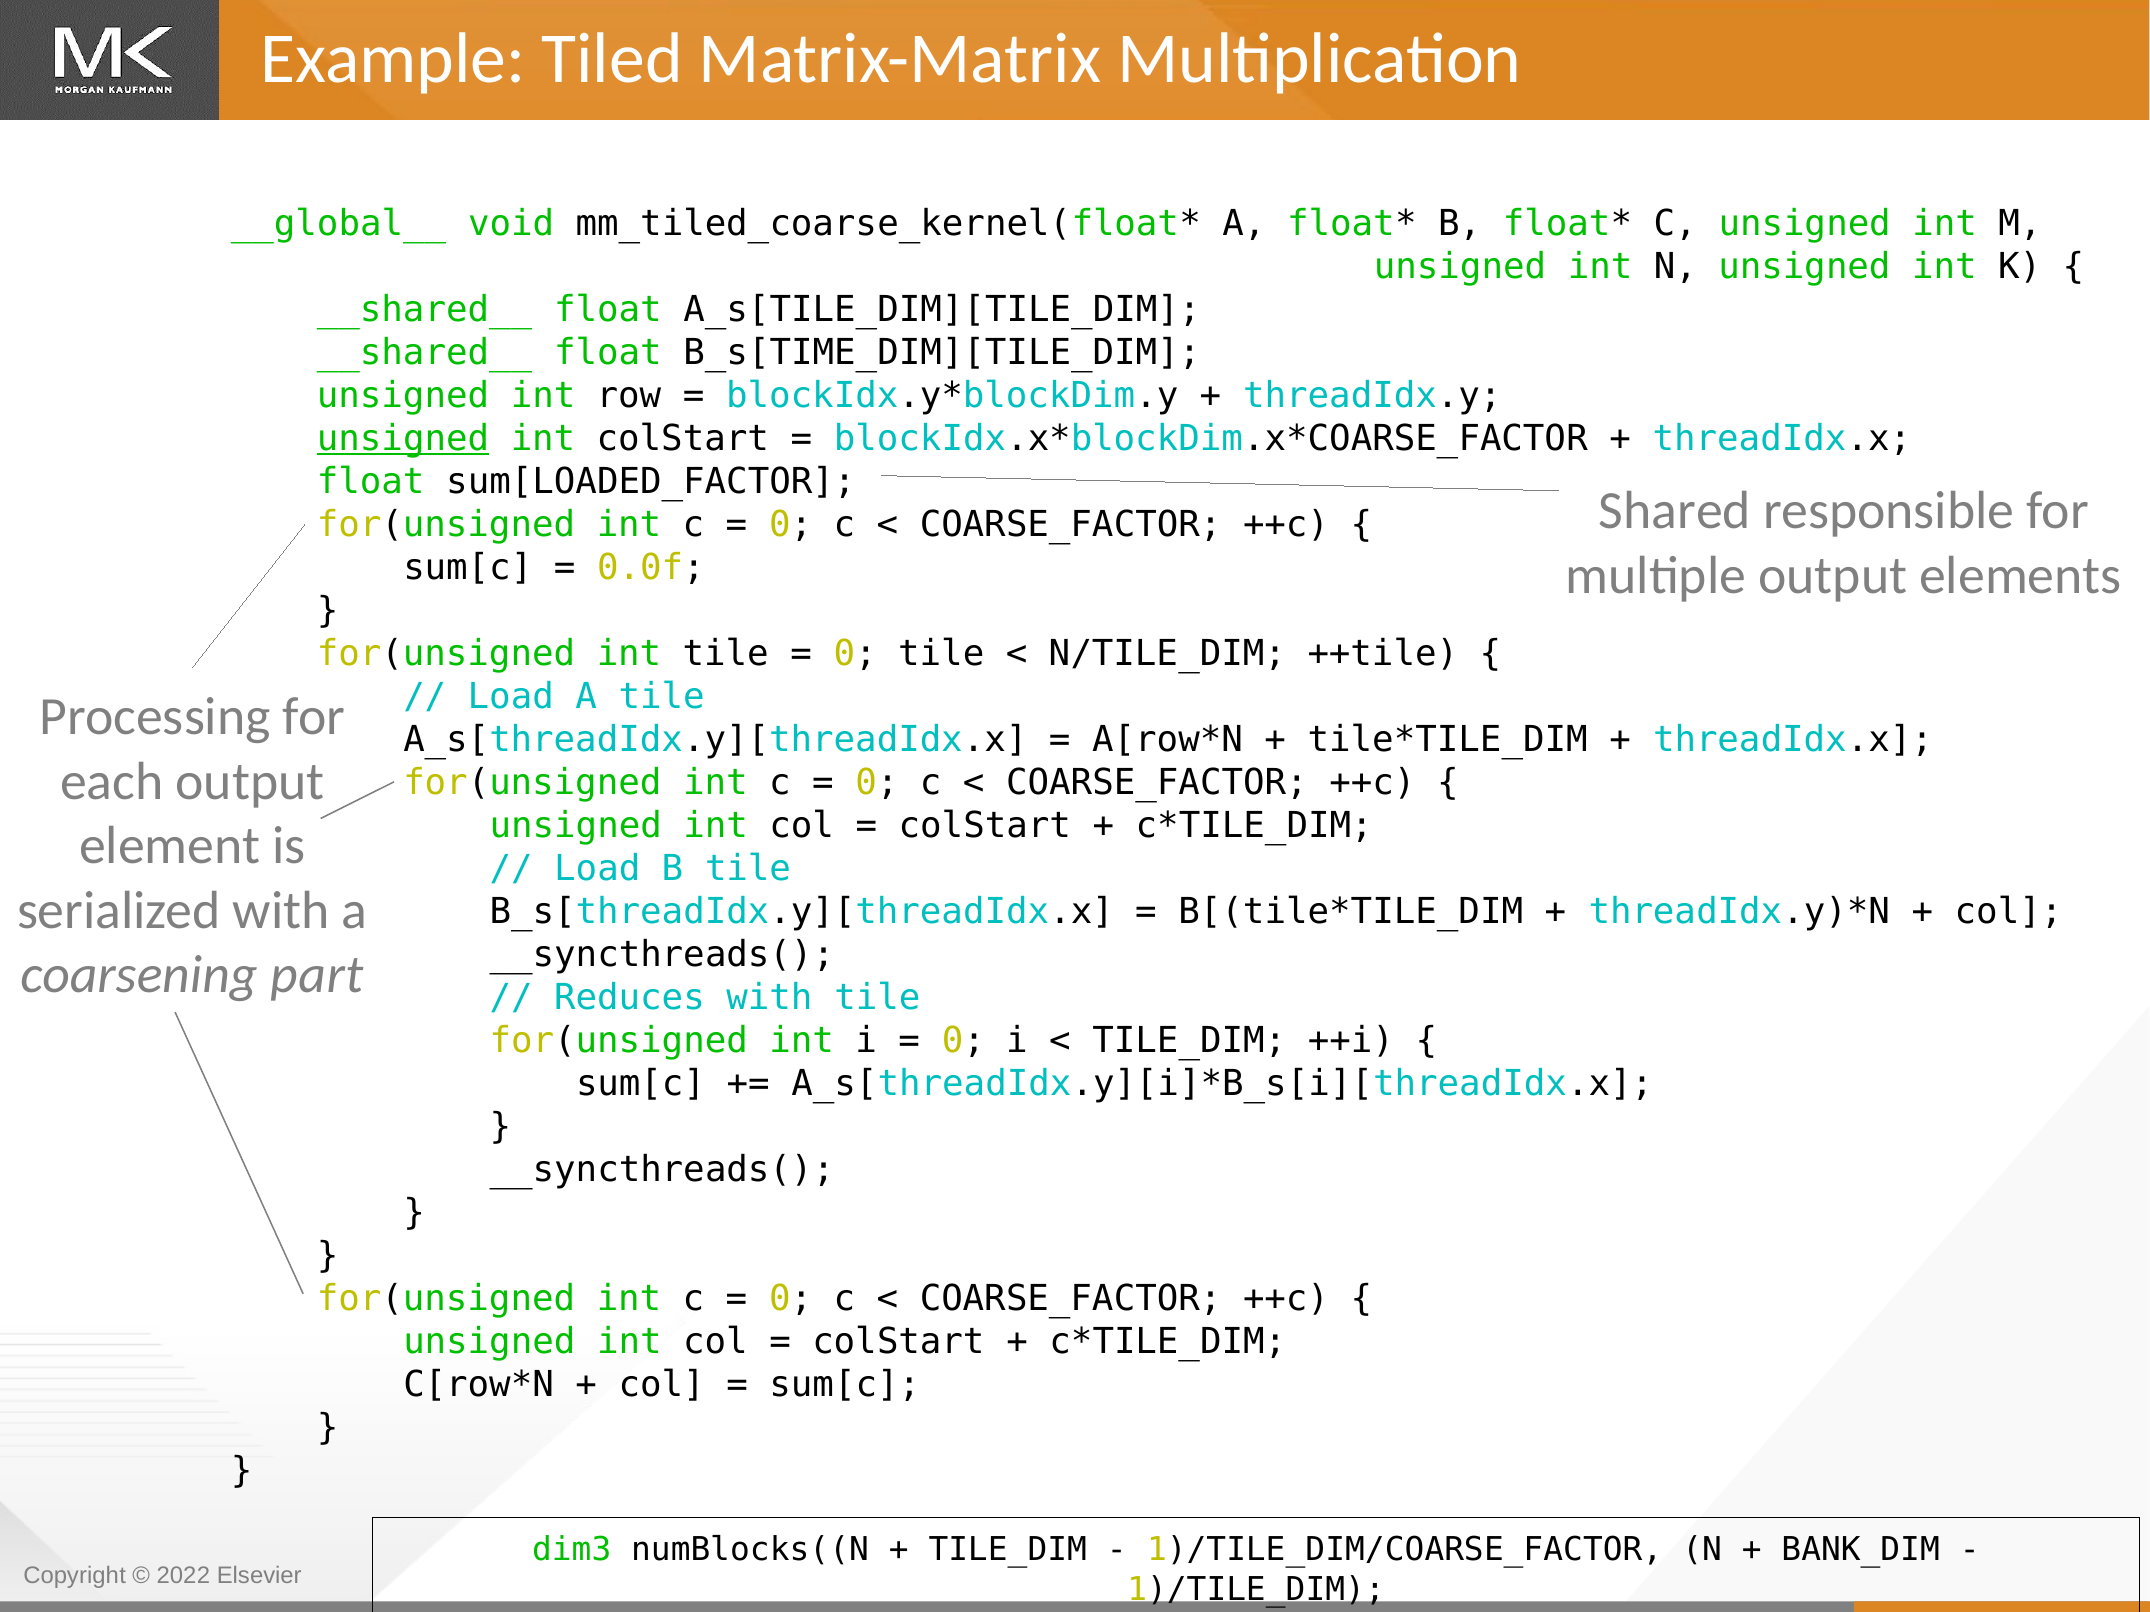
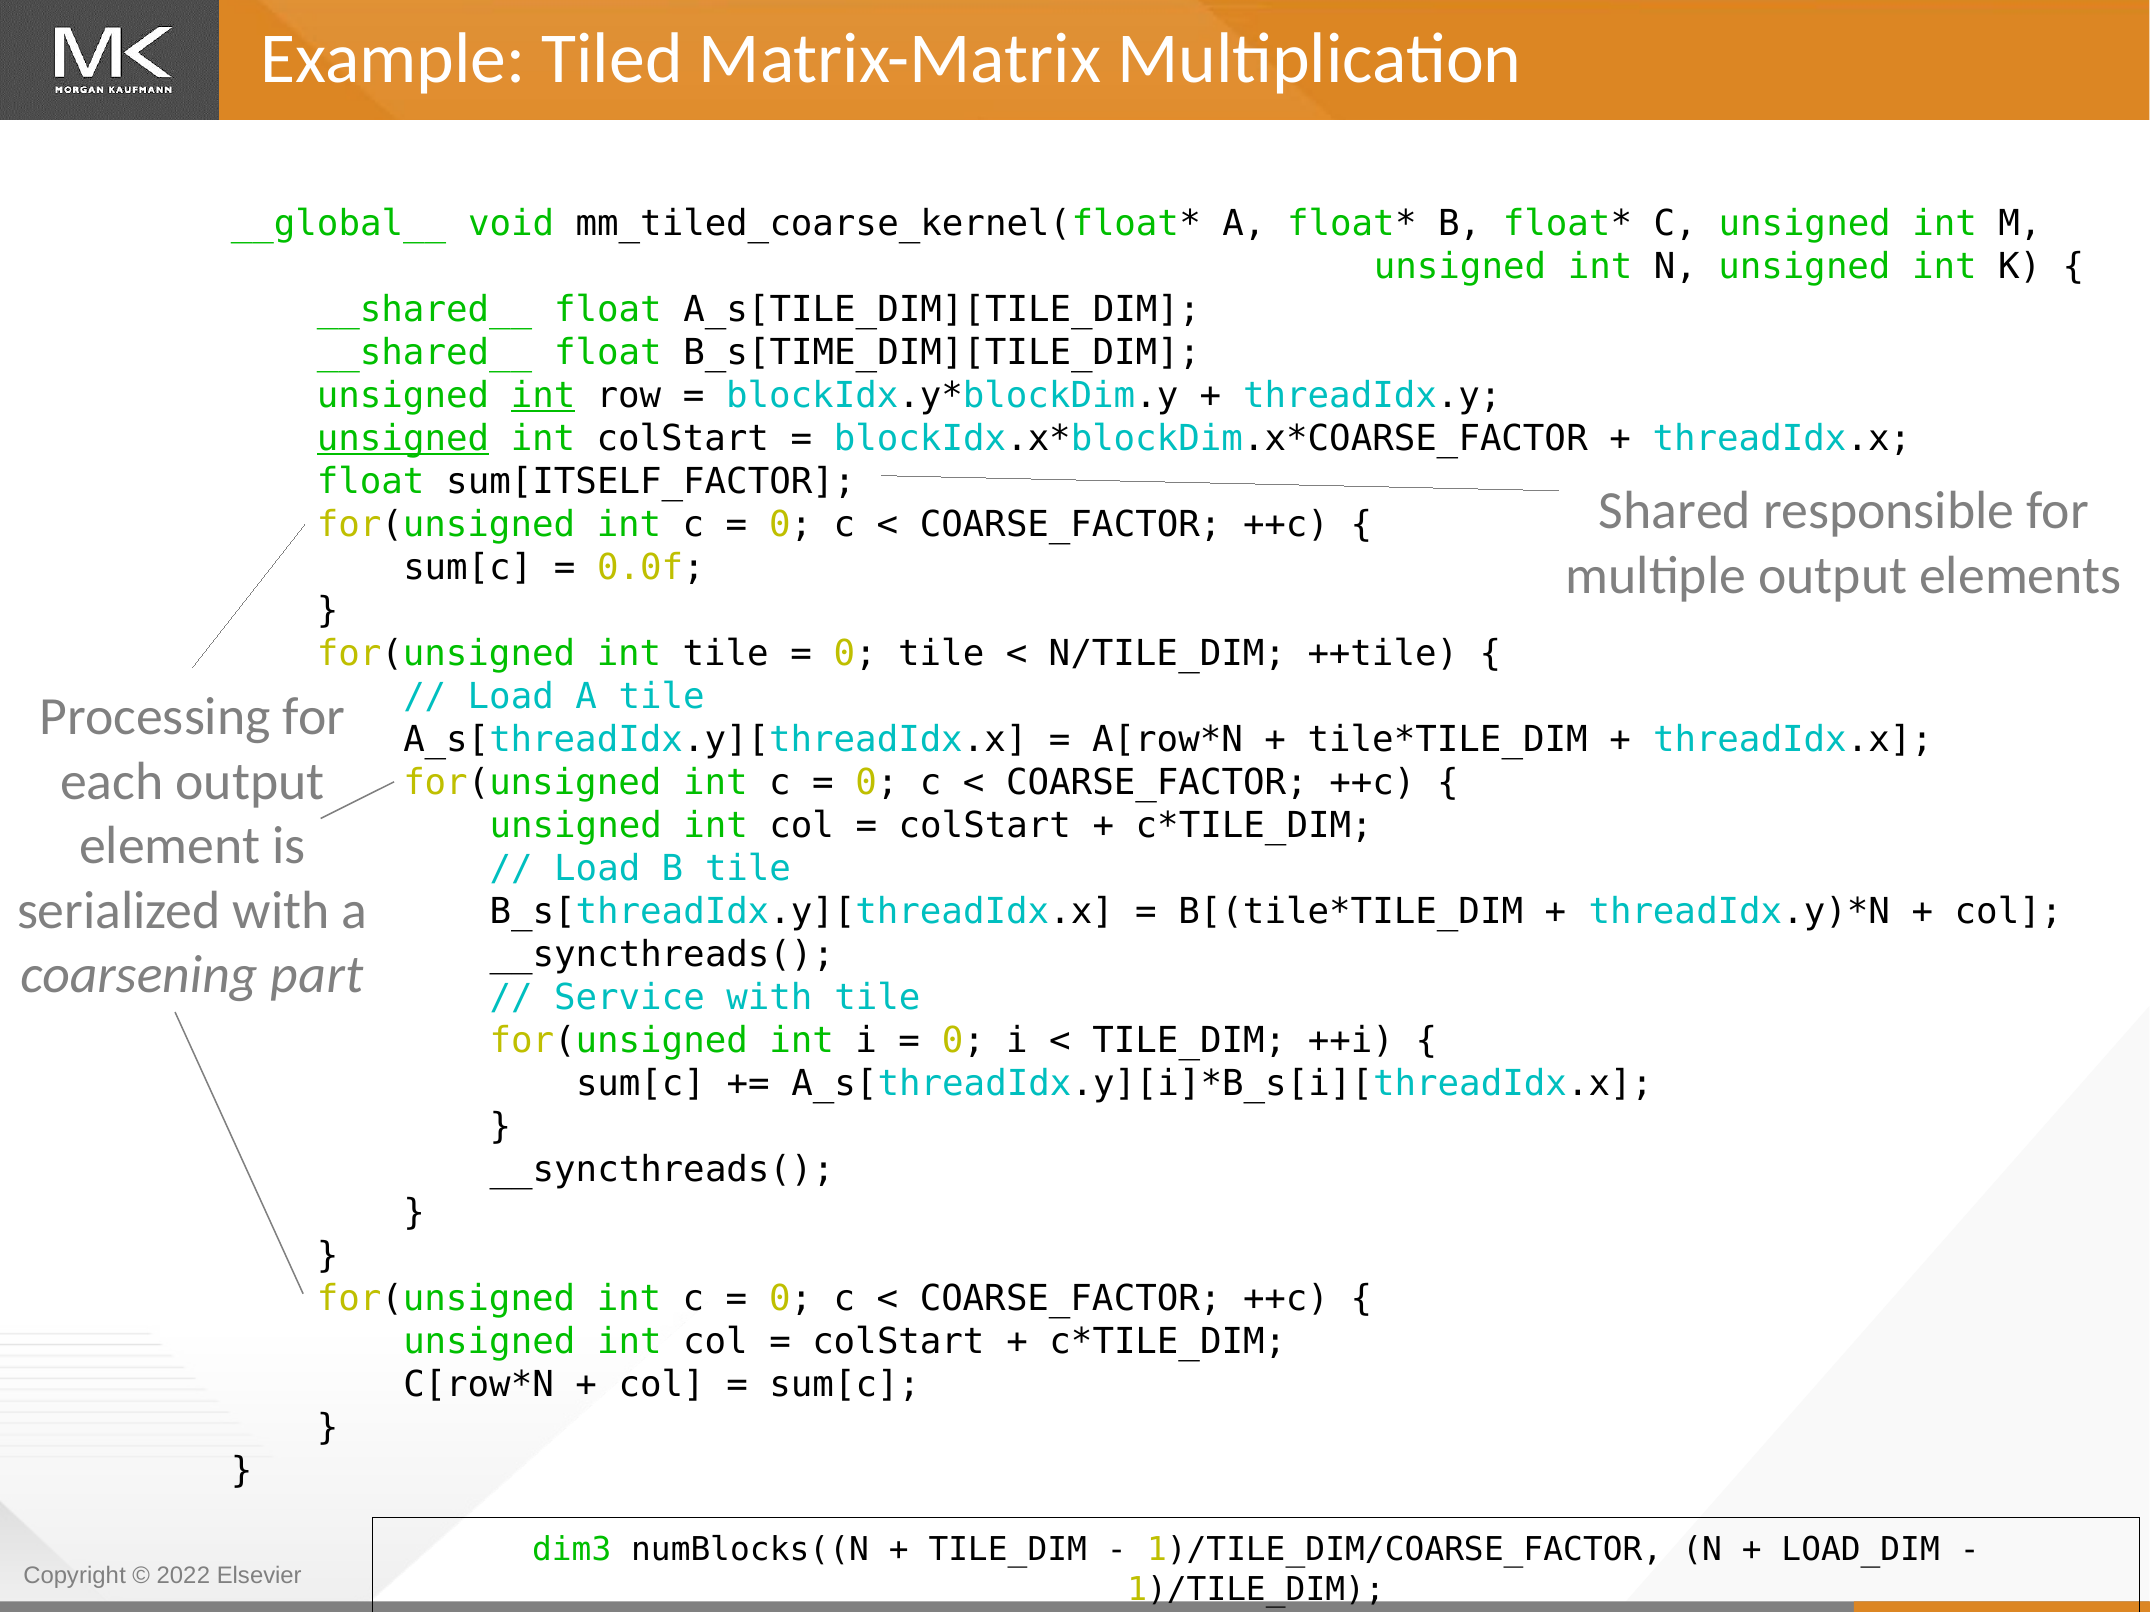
int underline: none -> present (543, 396)
sum[LOADED_FACTOR: sum[LOADED_FACTOR -> sum[ITSELF_FACTOR (651, 482)
Reduces: Reduces -> Service (629, 998)
BANK_DIM: BANK_DIM -> LOAD_DIM (1861, 1550)
